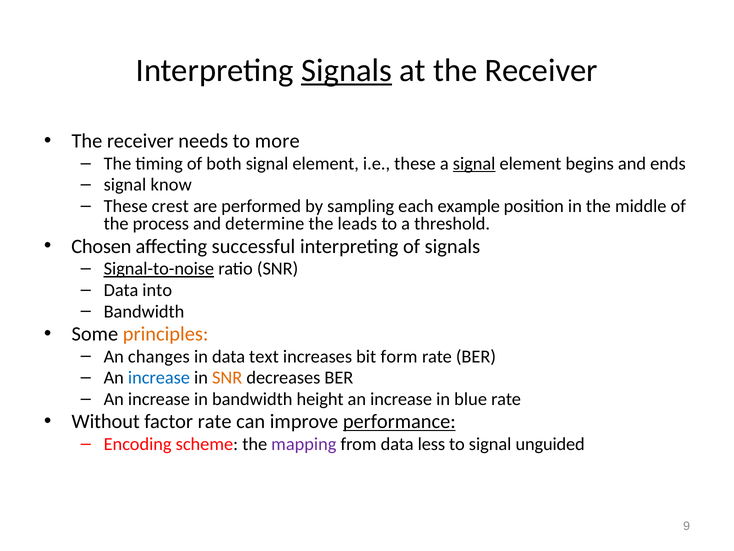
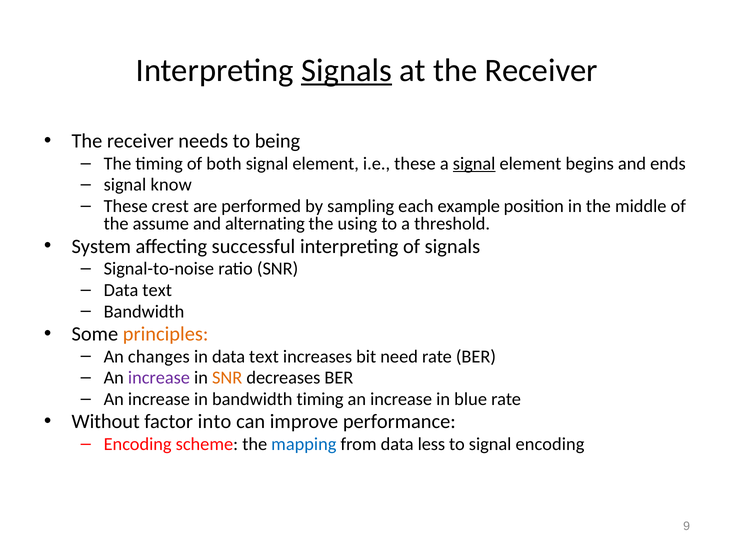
more: more -> being (277, 141)
process: process -> assume (161, 224)
determine: determine -> alternating (265, 224)
leads: leads -> using (357, 224)
Chosen: Chosen -> System (101, 246)
Signal-to-noise underline: present -> none (159, 269)
into: into -> text (157, 290)
form: form -> need (399, 356)
increase colour: blue -> purple (159, 377)
bandwidth height: height -> timing (320, 399)
factor rate: rate -> into (215, 421)
performance underline: present -> none (399, 421)
mapping colour: purple -> blue (304, 444)
signal unguided: unguided -> encoding (550, 444)
